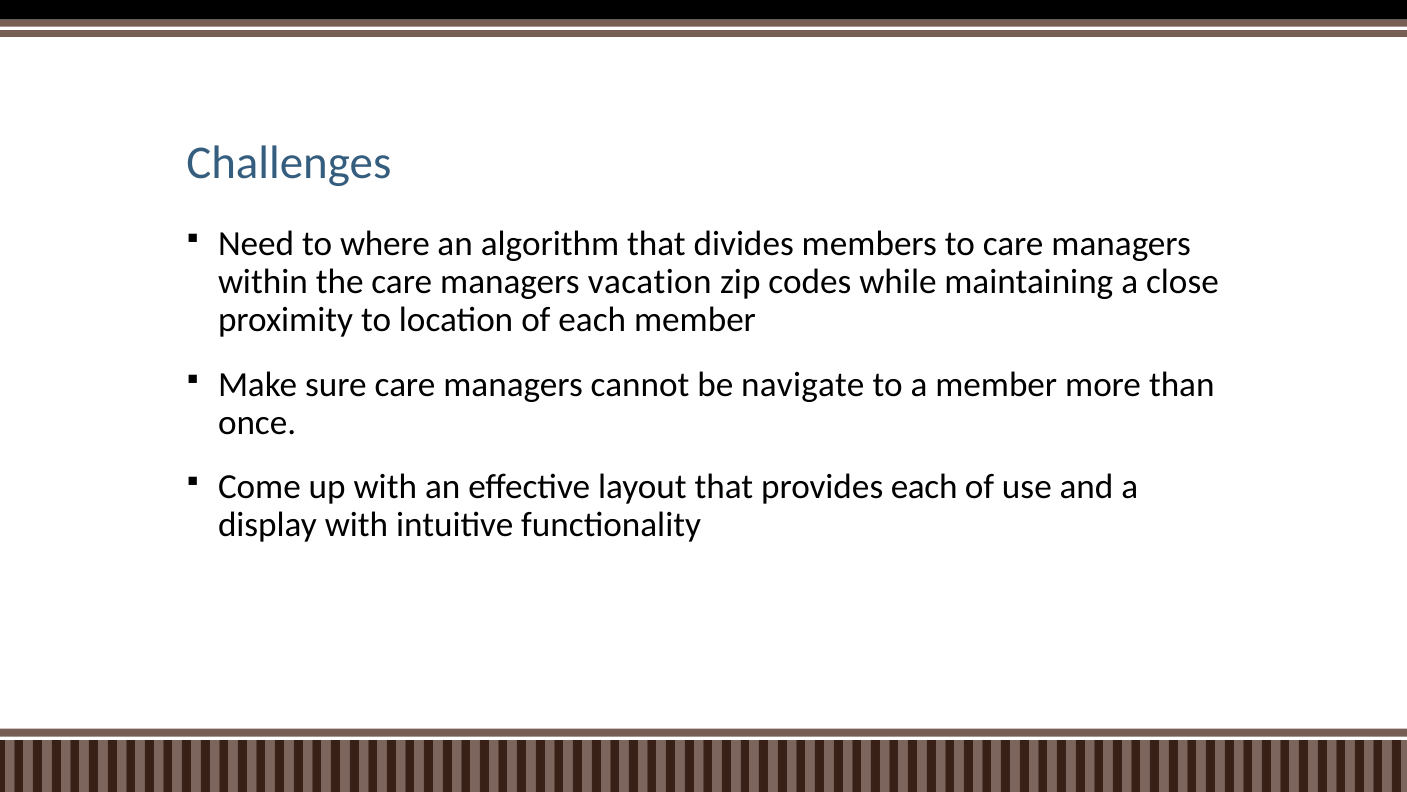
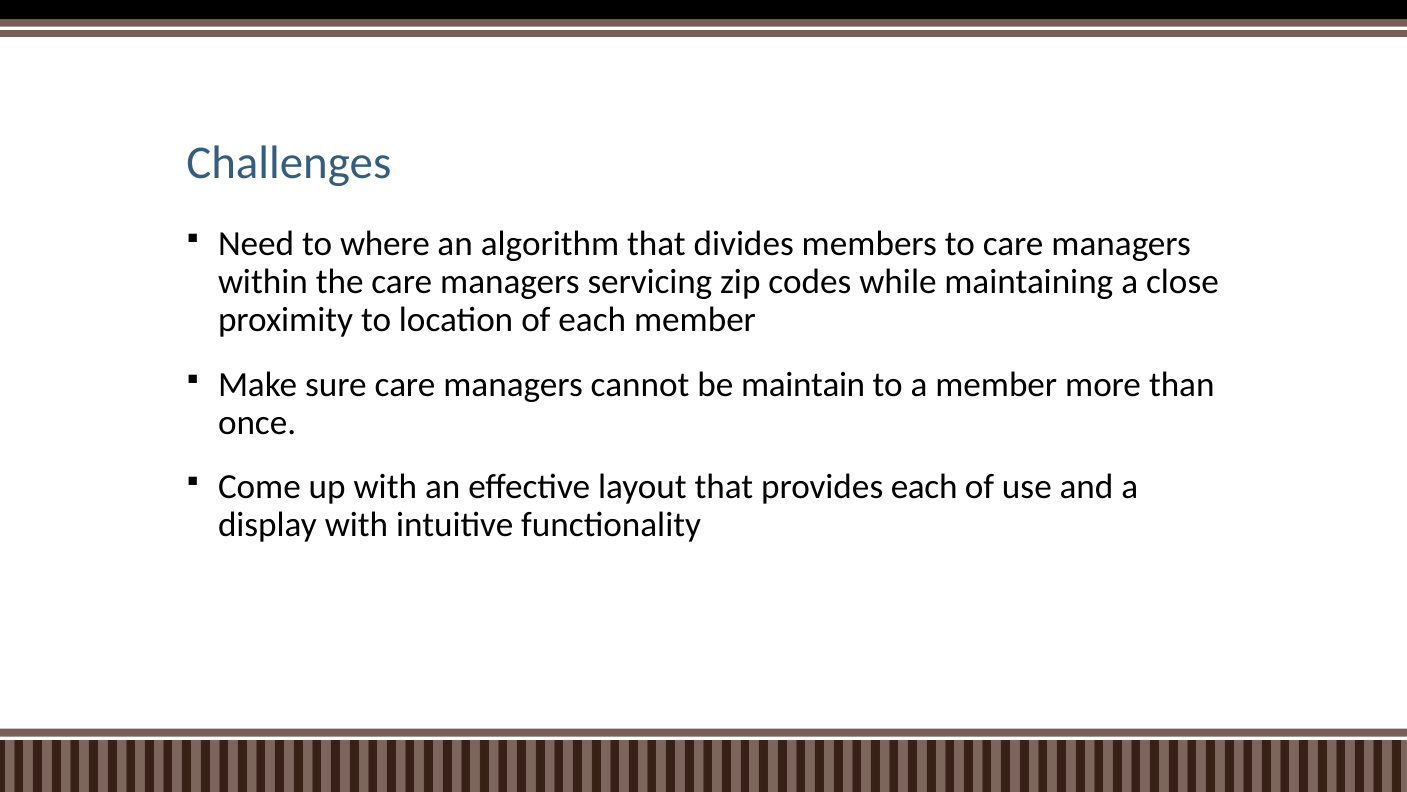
vacation: vacation -> servicing (650, 282)
navigate: navigate -> maintain (803, 384)
